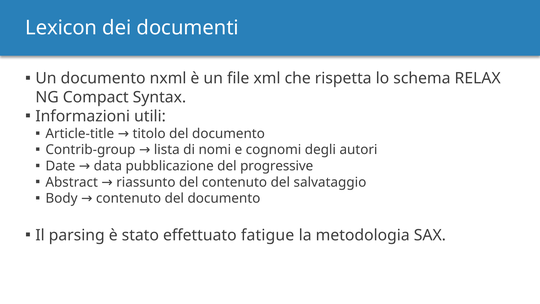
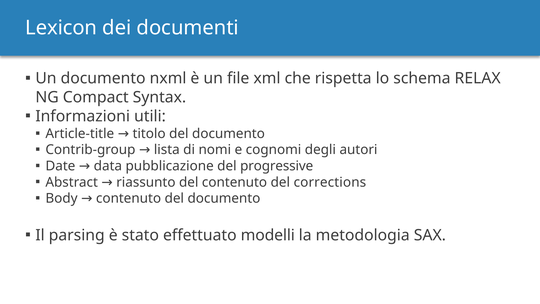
salvataggio: salvataggio -> corrections (330, 182)
fatigue: fatigue -> modelli (268, 235)
